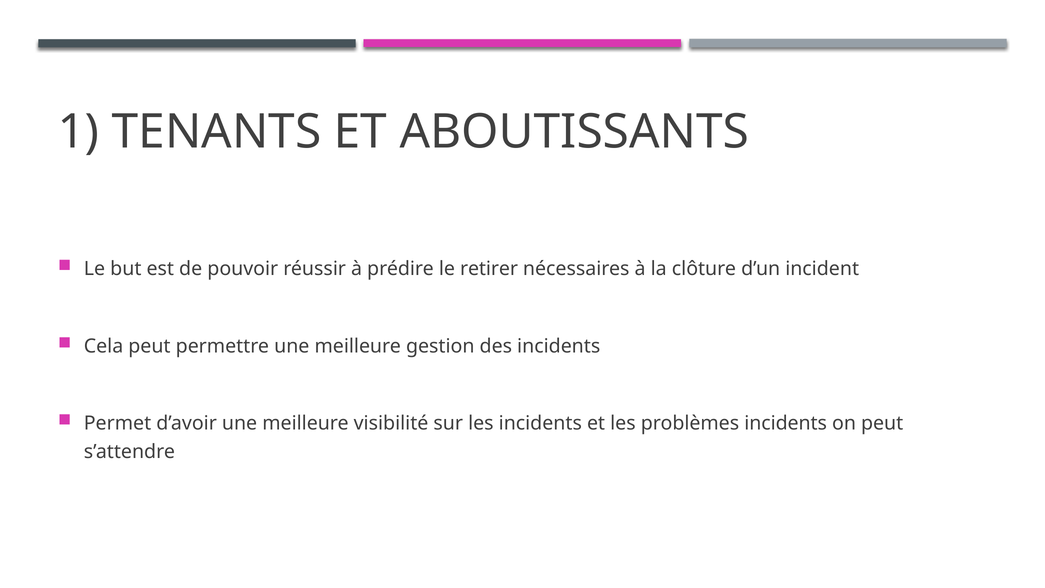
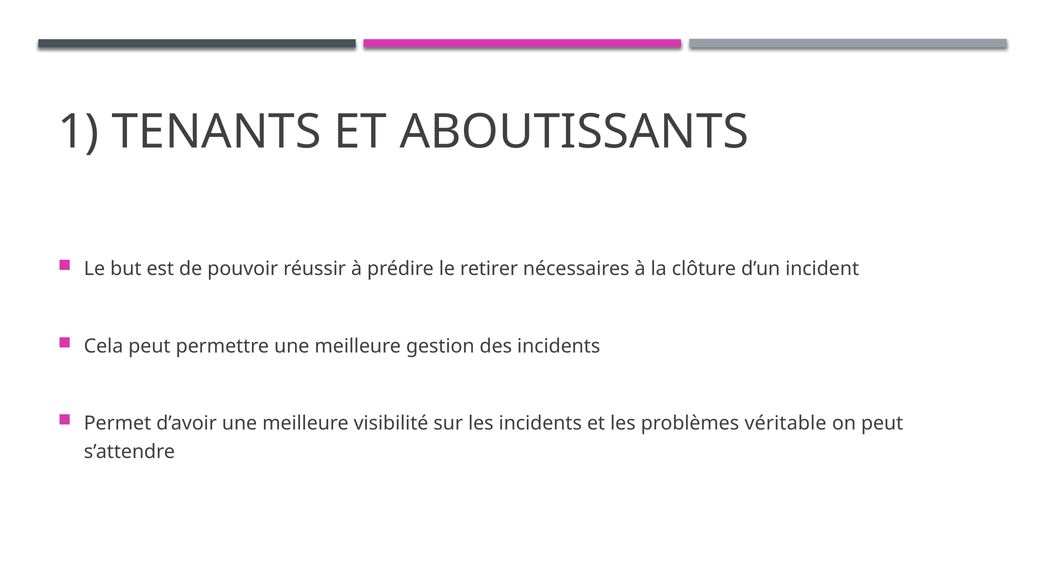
problèmes incidents: incidents -> véritable (786, 423)
